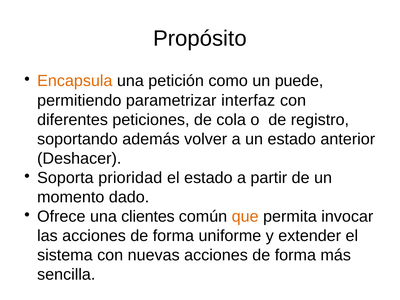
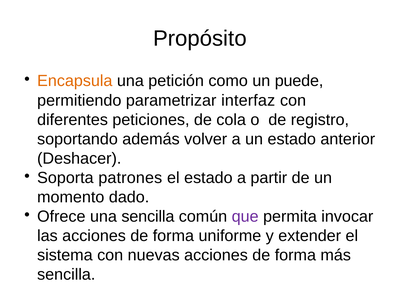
prioridad: prioridad -> patrones (130, 178)
una clientes: clientes -> sencilla (148, 216)
que colour: orange -> purple (245, 216)
